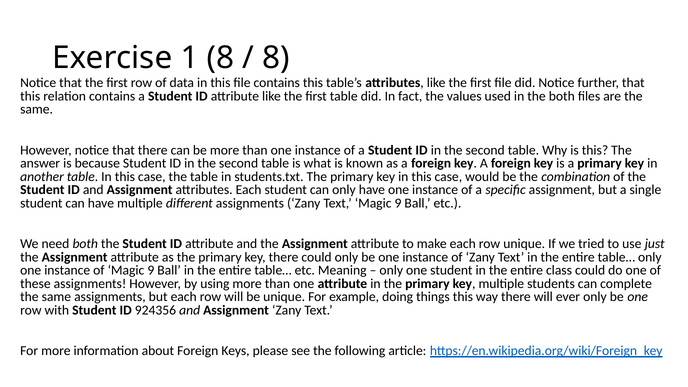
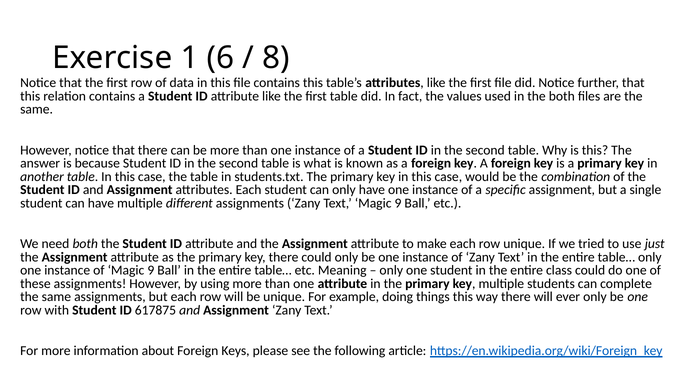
1 8: 8 -> 6 (221, 58)
924356: 924356 -> 617875 (155, 310)
